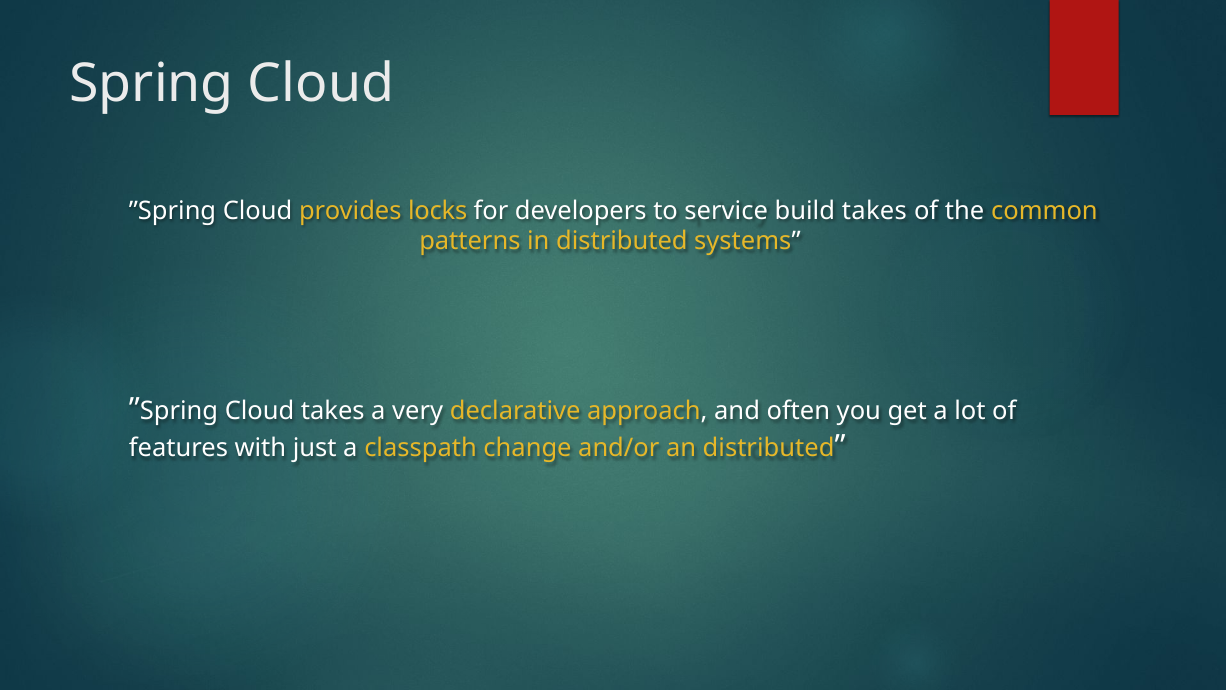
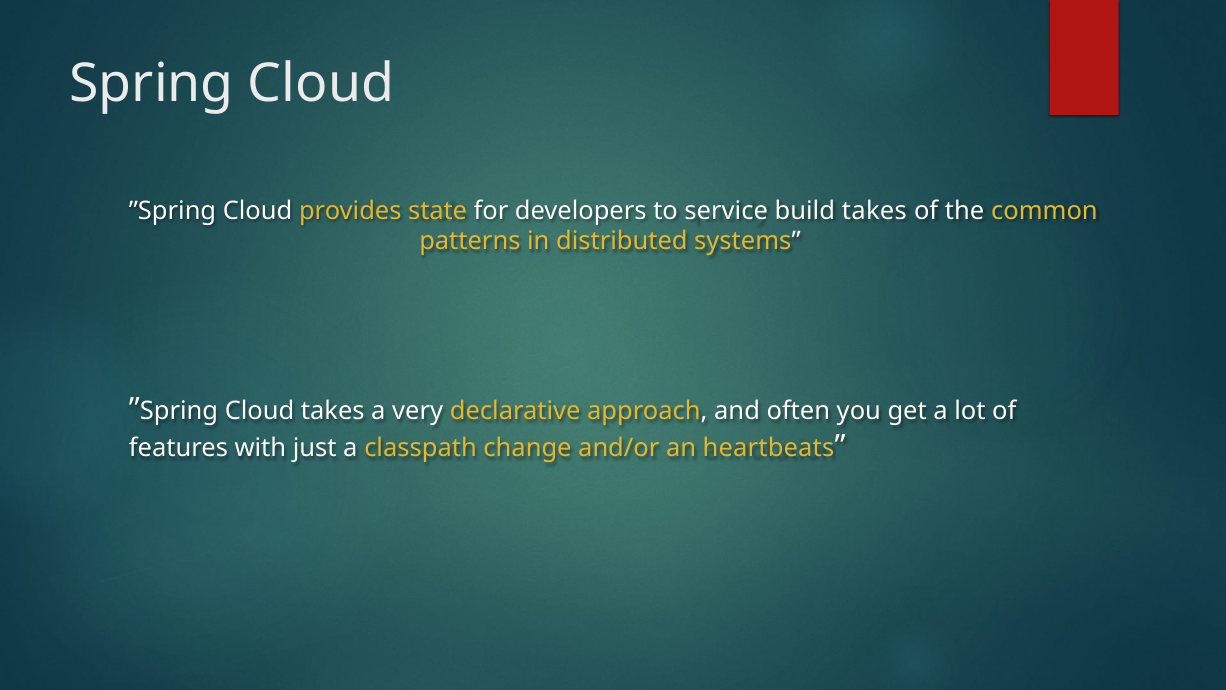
locks: locks -> state (438, 211)
an distributed: distributed -> heartbeats (769, 448)
